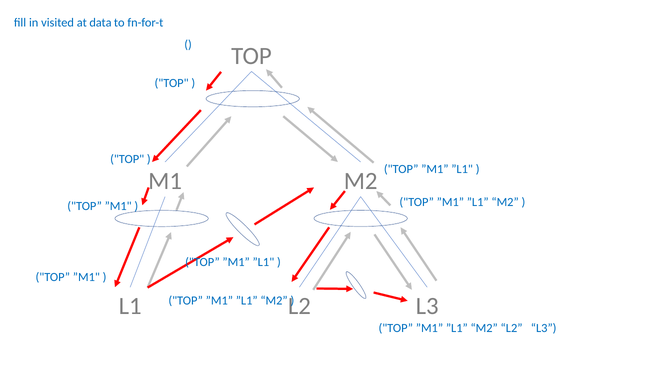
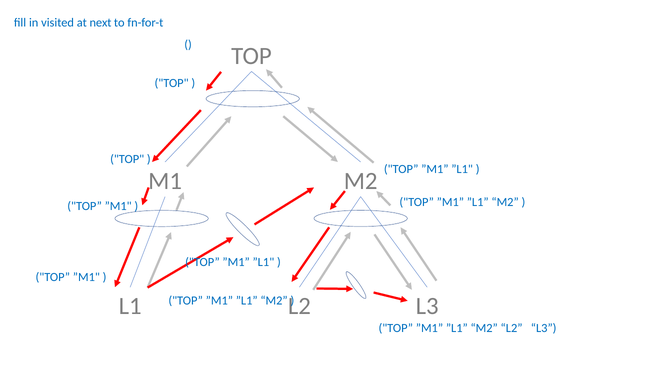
data: data -> next (100, 23)
